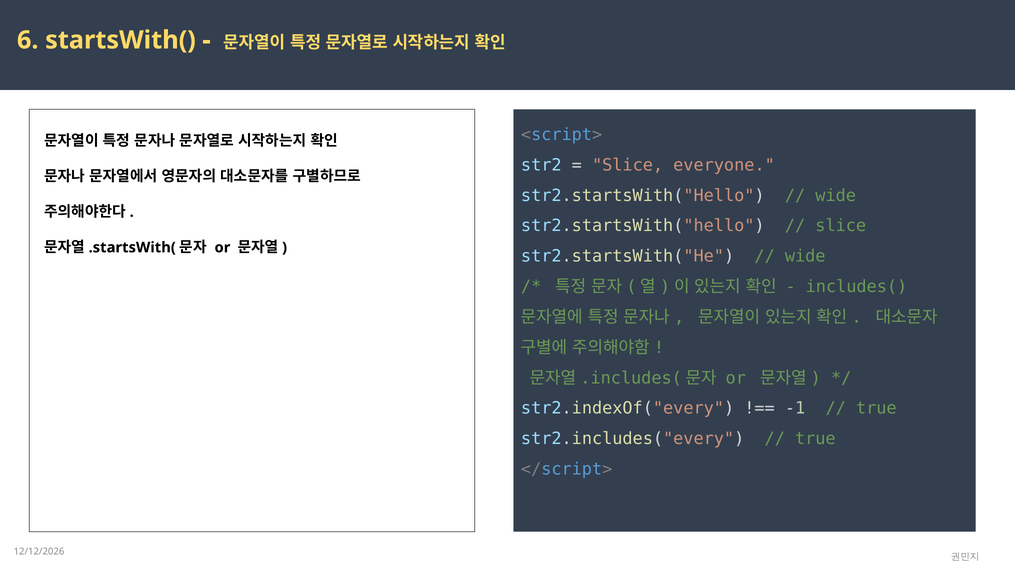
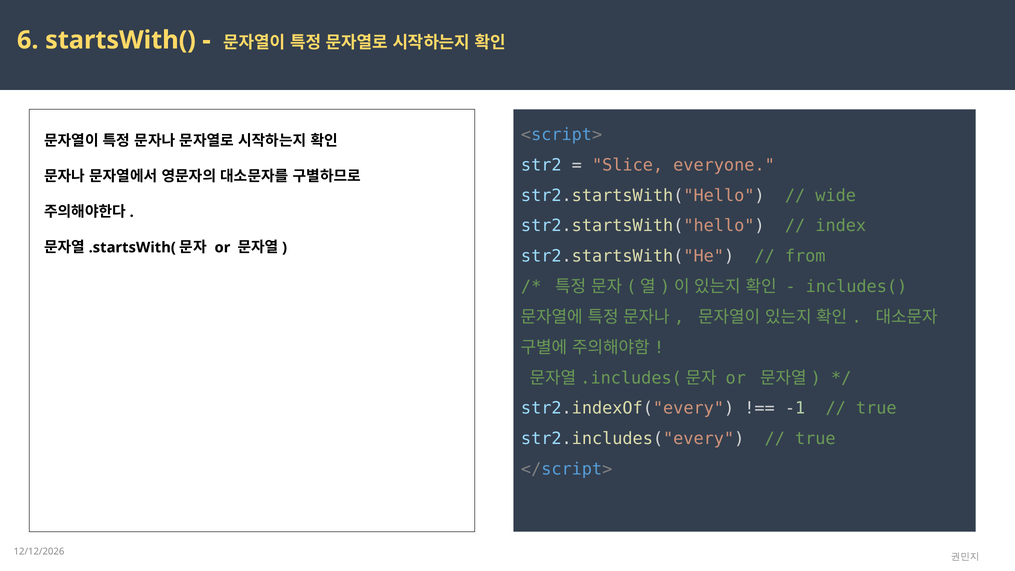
slice: slice -> index (841, 226)
wide: wide -> from (805, 256)
